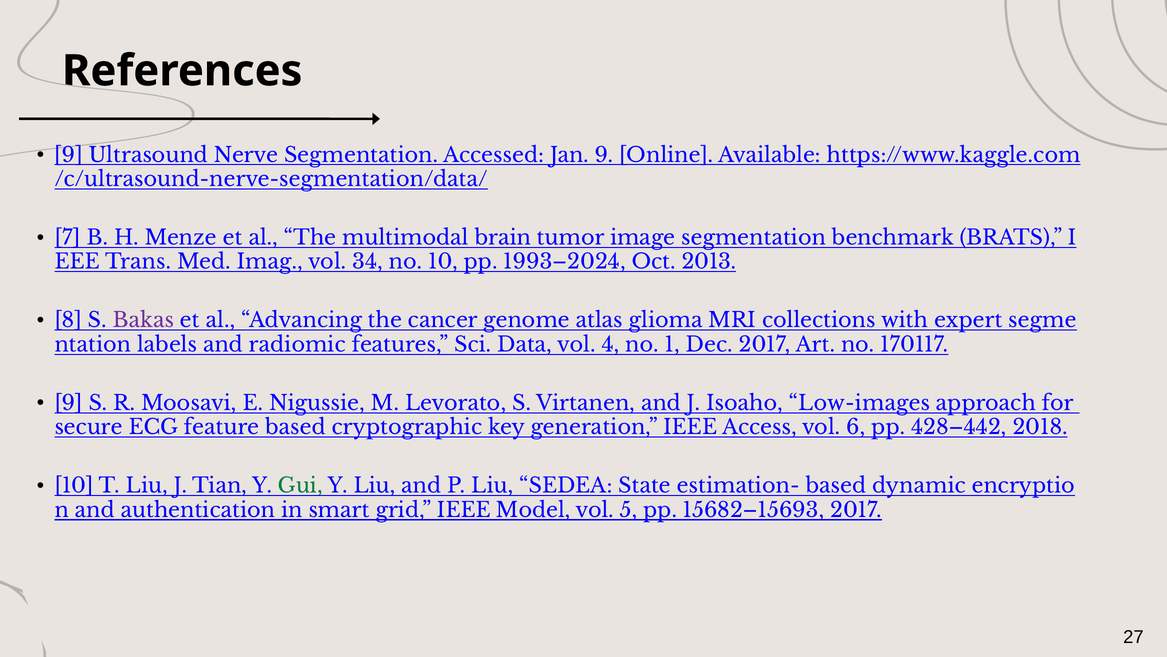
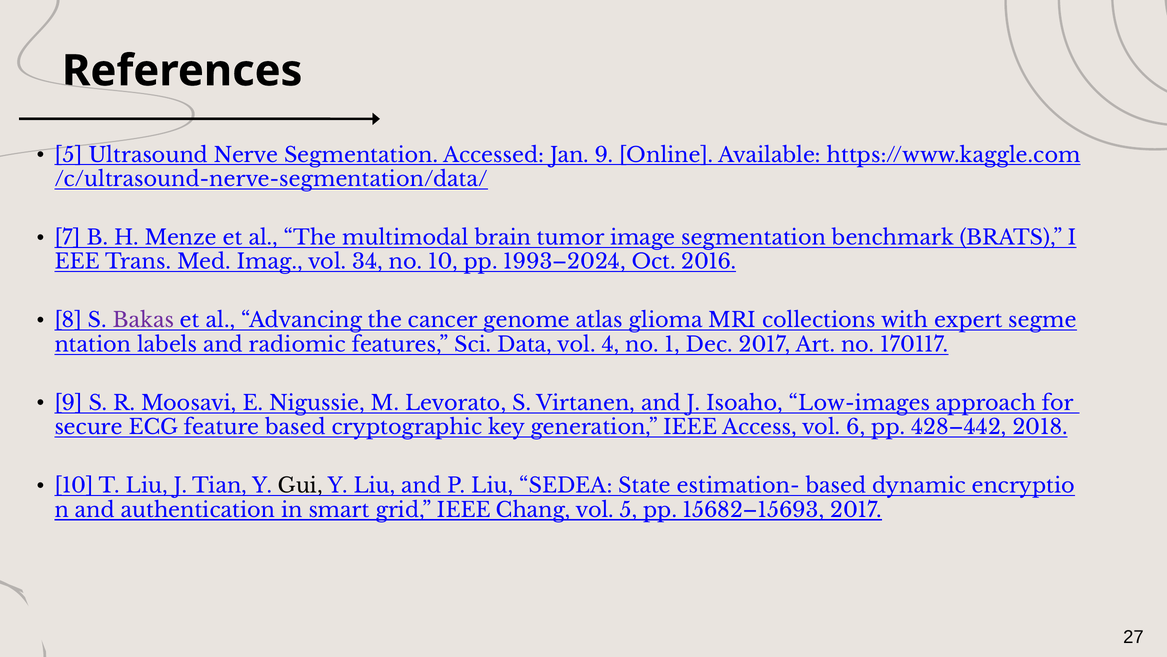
9: 9 -> 5 (68, 155)
2013: 2013 -> 2016 (709, 262)
Gui colour: green -> black (300, 486)
Model: Model -> Chang (533, 510)
